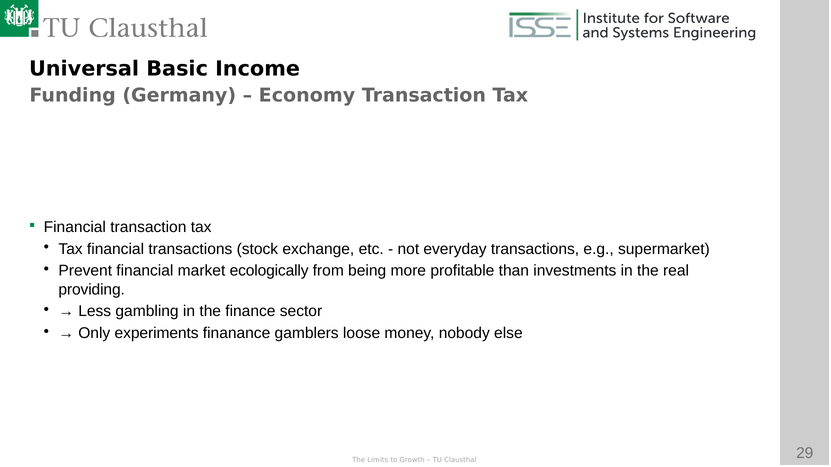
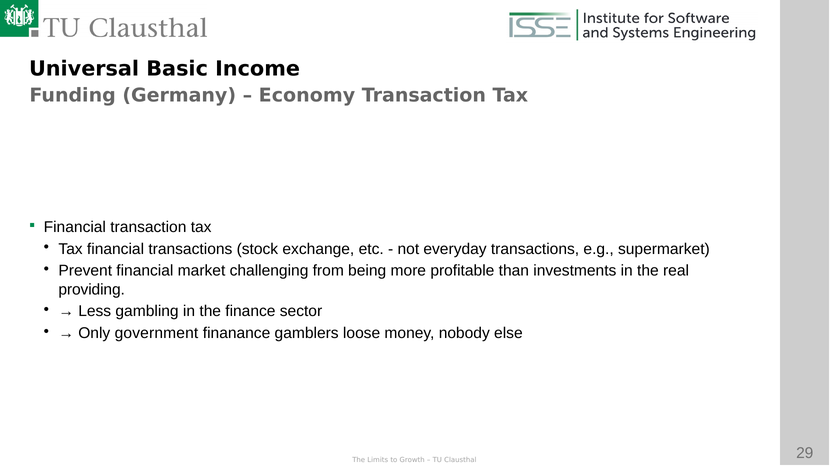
ecologically: ecologically -> challenging (269, 271)
experiments: experiments -> government (156, 333)
